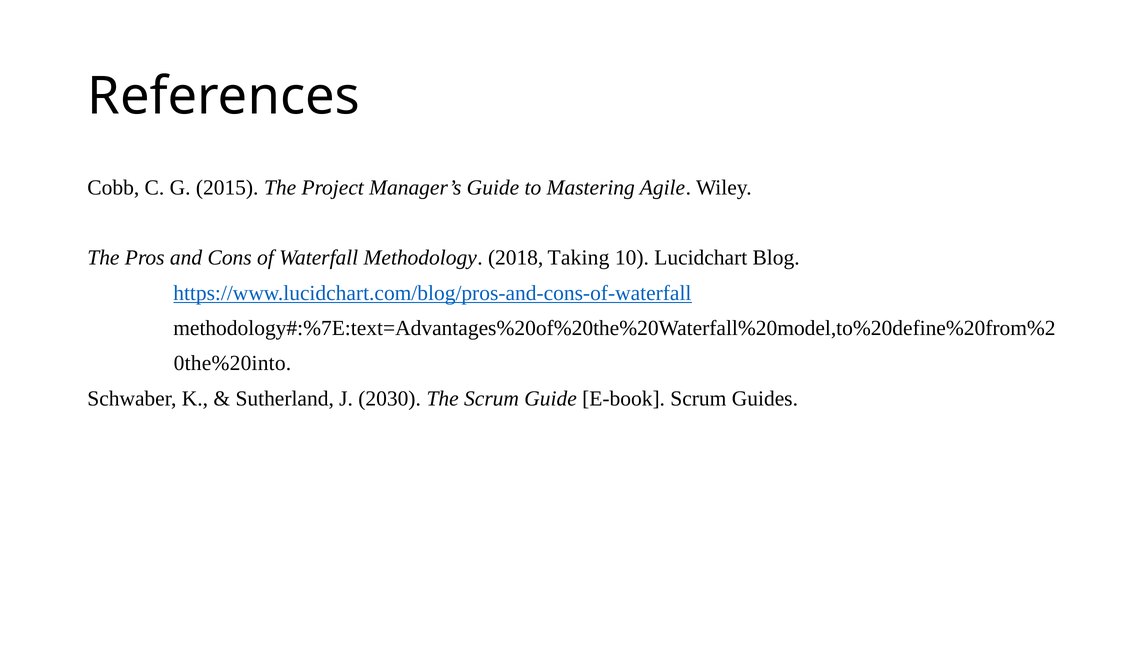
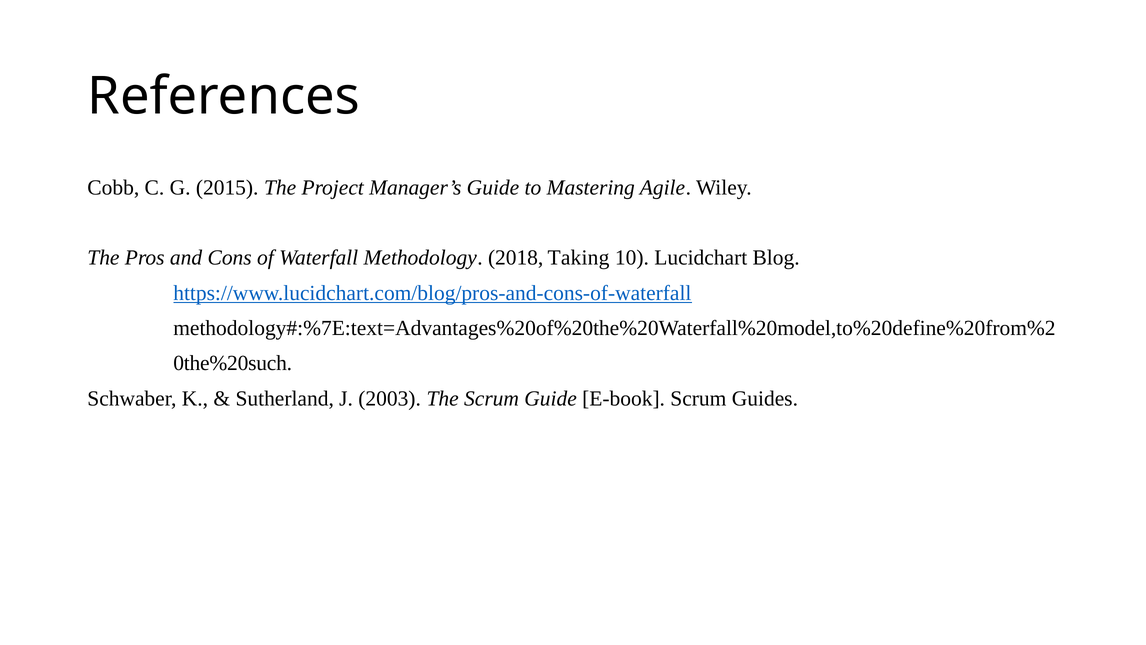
0the%20into: 0the%20into -> 0the%20such (233, 363)
2030: 2030 -> 2003 (390, 398)
